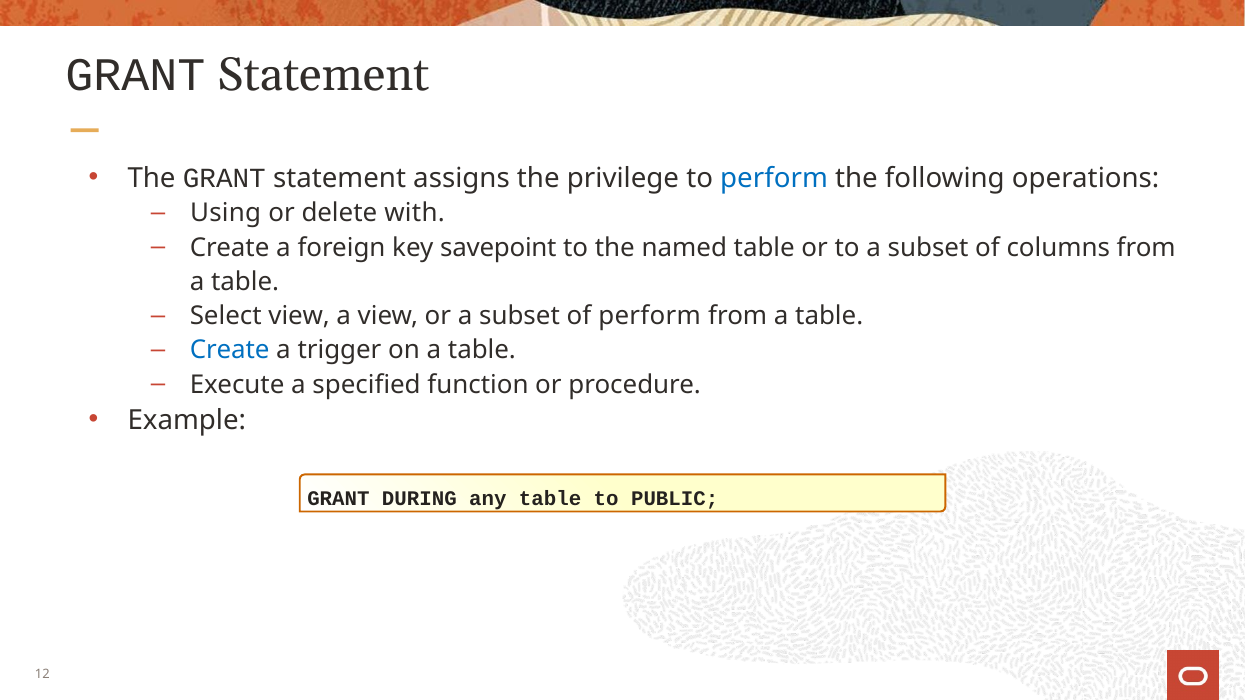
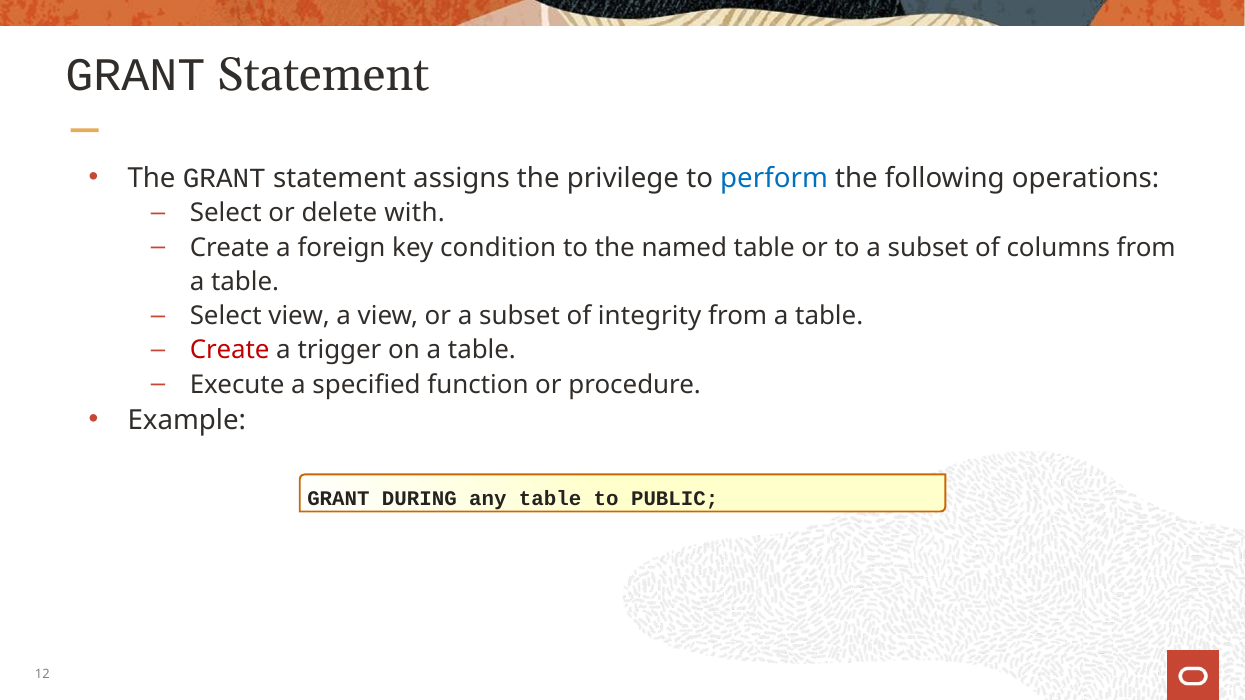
Using: Using -> Select (226, 214)
savepoint: savepoint -> condition (498, 248)
of perform: perform -> integrity (650, 316)
Create colour: blue -> red (230, 350)
